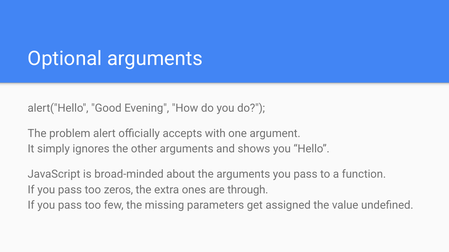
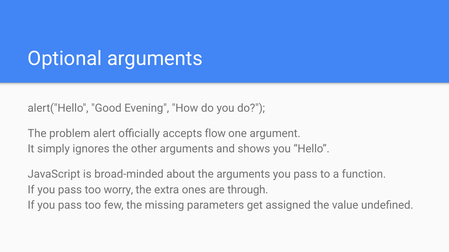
with: with -> flow (215, 134)
zeros: zeros -> worry (118, 190)
